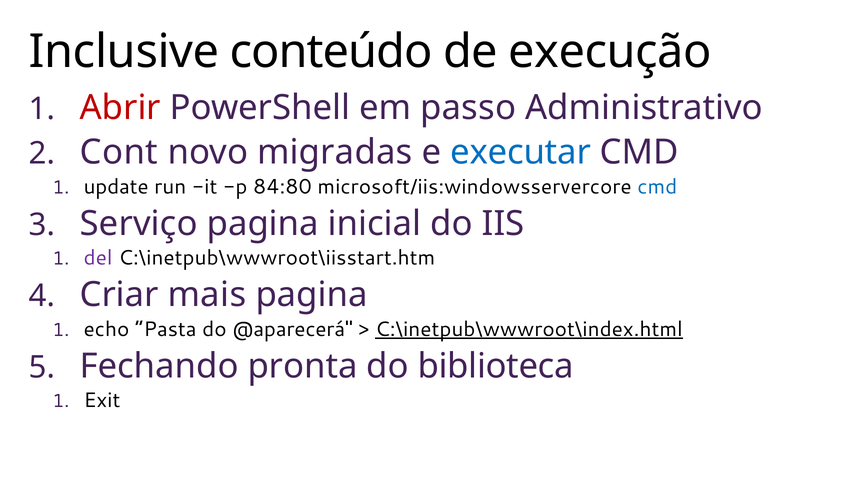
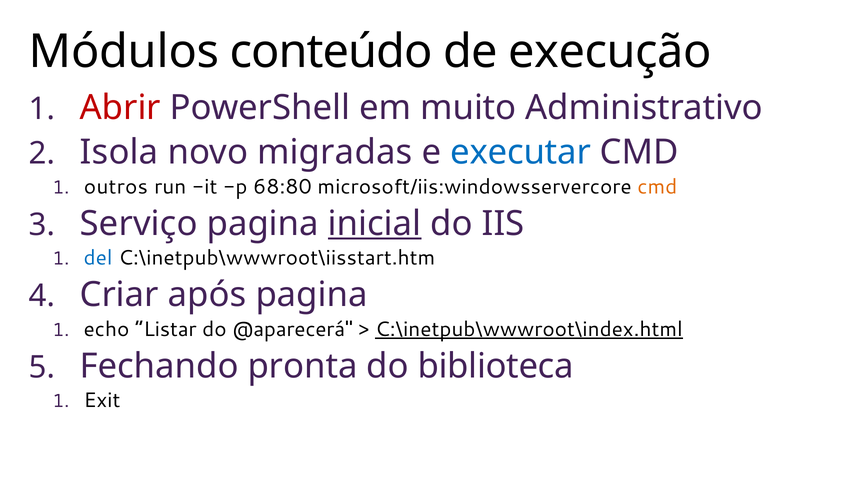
Inclusive: Inclusive -> Módulos (124, 52)
passo: passo -> muito (468, 108)
Cont: Cont -> Isola (119, 152)
update: update -> outros (116, 187)
84:80: 84:80 -> 68:80 (282, 187)
cmd colour: blue -> orange (657, 187)
inicial underline: none -> present (375, 223)
del colour: purple -> blue (98, 258)
mais: mais -> após (207, 295)
Pasta: Pasta -> Listar (166, 329)
